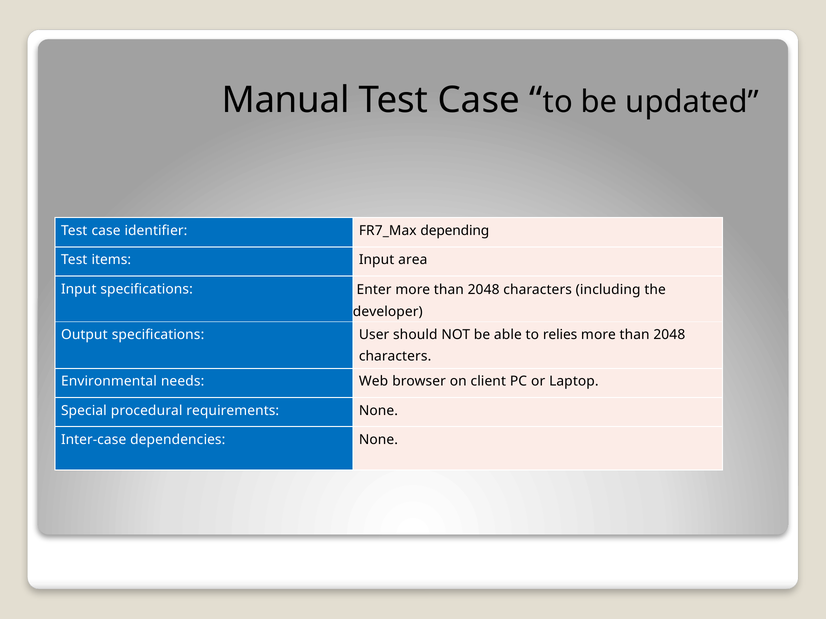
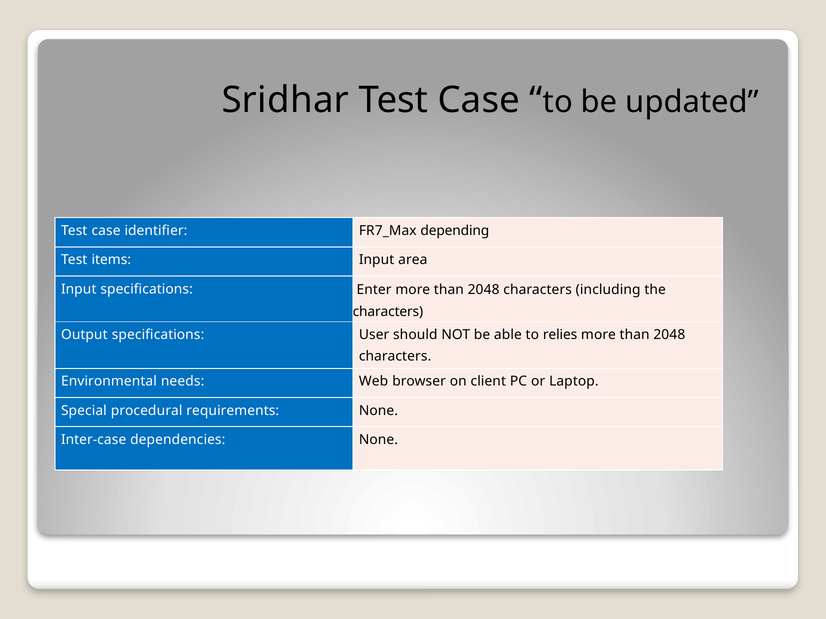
Manual: Manual -> Sridhar (285, 100)
developer: developer -> characters (388, 312)
